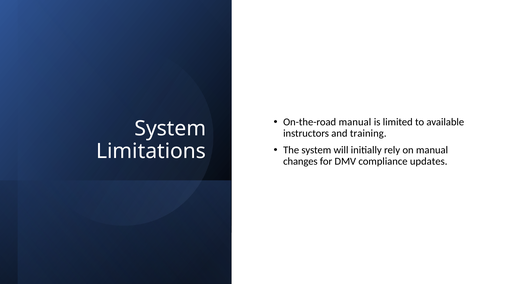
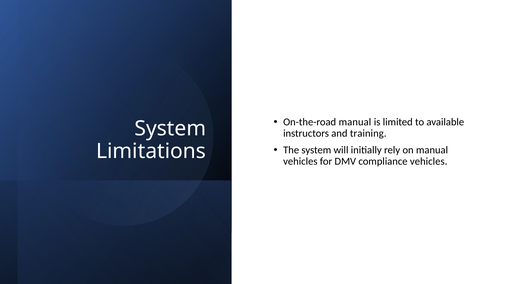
changes: changes -> vehicles (300, 162)
compliance updates: updates -> vehicles (429, 162)
